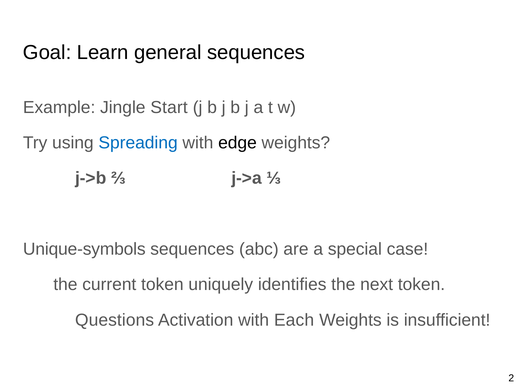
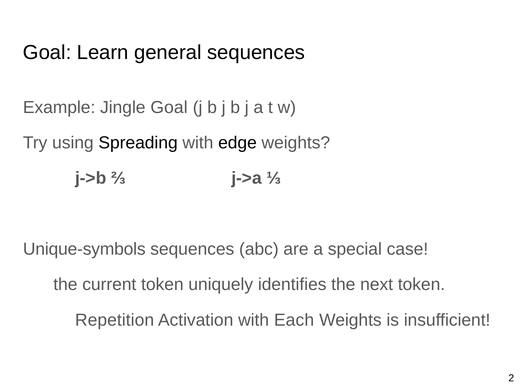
Jingle Start: Start -> Goal (169, 108)
Spreading colour: blue -> black (138, 143)
Questions: Questions -> Repetition (115, 321)
